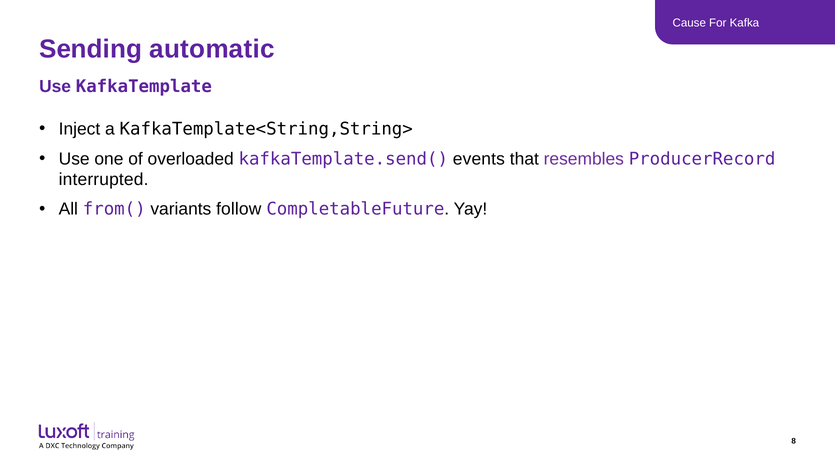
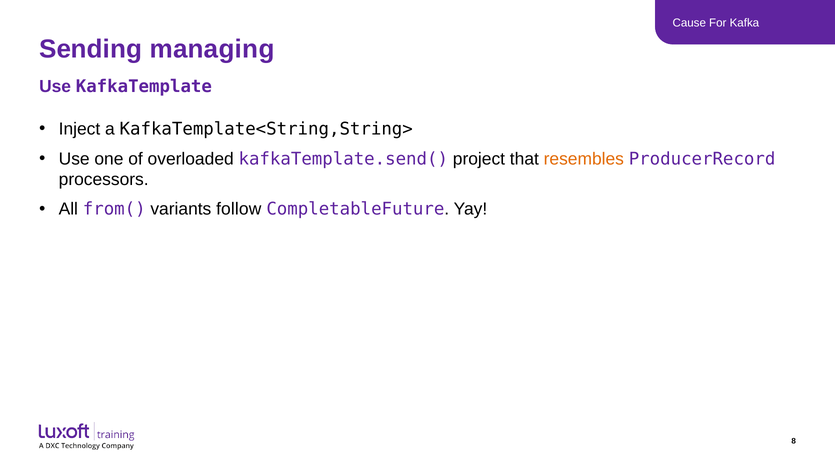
automatic: automatic -> managing (212, 49)
events: events -> project (479, 159)
resembles colour: purple -> orange (584, 159)
interrupted: interrupted -> processors (104, 180)
